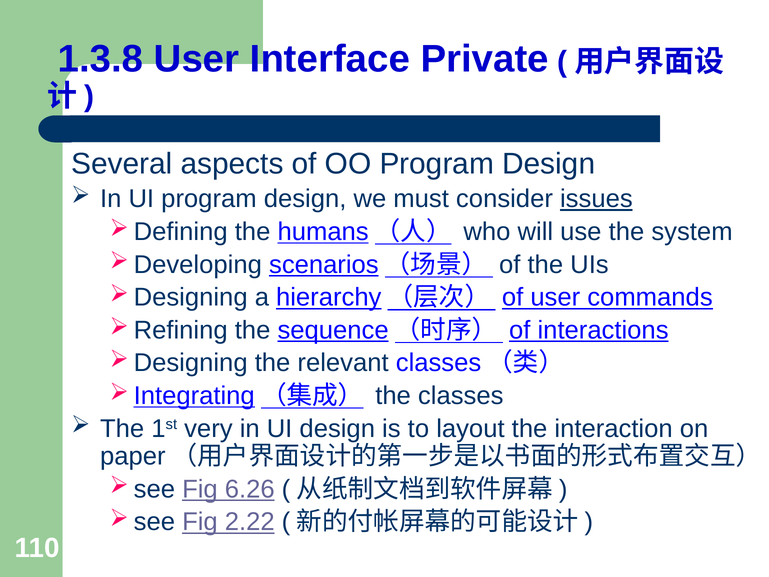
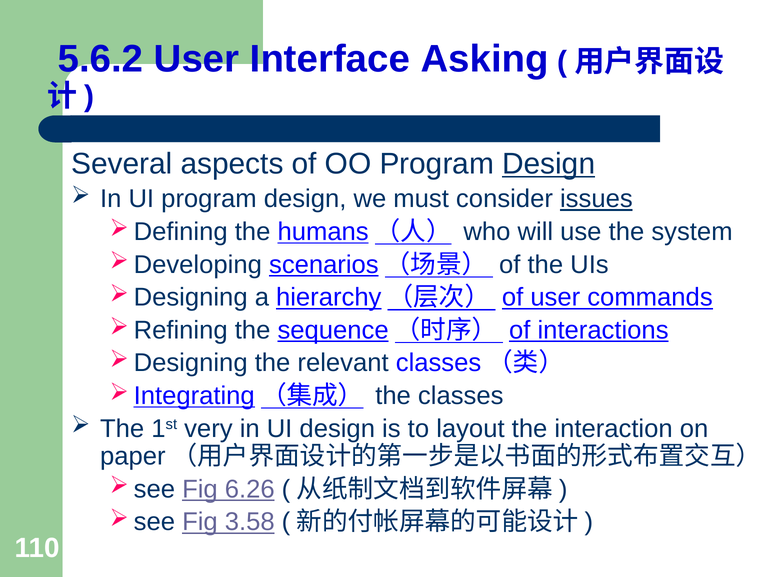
1.3.8: 1.3.8 -> 5.6.2 (100, 59)
Private: Private -> Asking (485, 59)
Design underline: none -> present (549, 164)
2.22: 2.22 -> 3.58 (250, 522)
